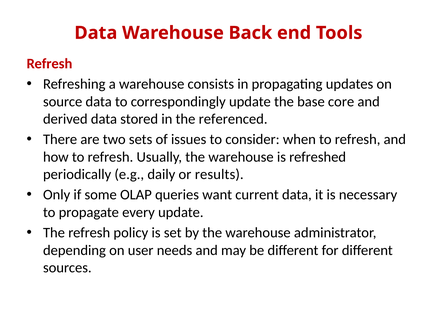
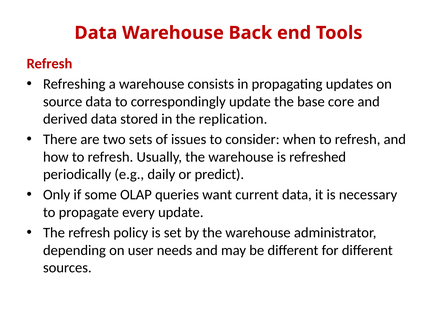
referenced: referenced -> replication (233, 119)
results: results -> predict (219, 174)
